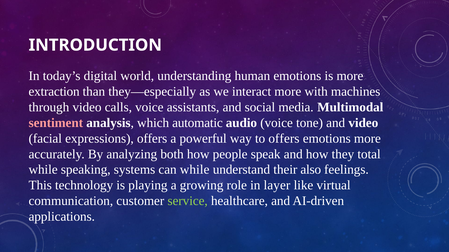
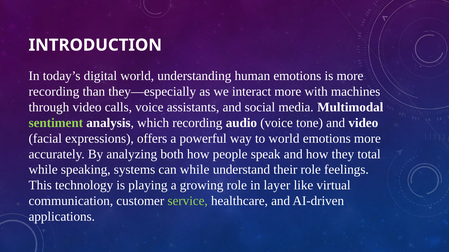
extraction: extraction -> recording (54, 92)
sentiment colour: pink -> light green (56, 123)
which automatic: automatic -> recording (197, 123)
to offers: offers -> world (284, 139)
their also: also -> role (311, 170)
